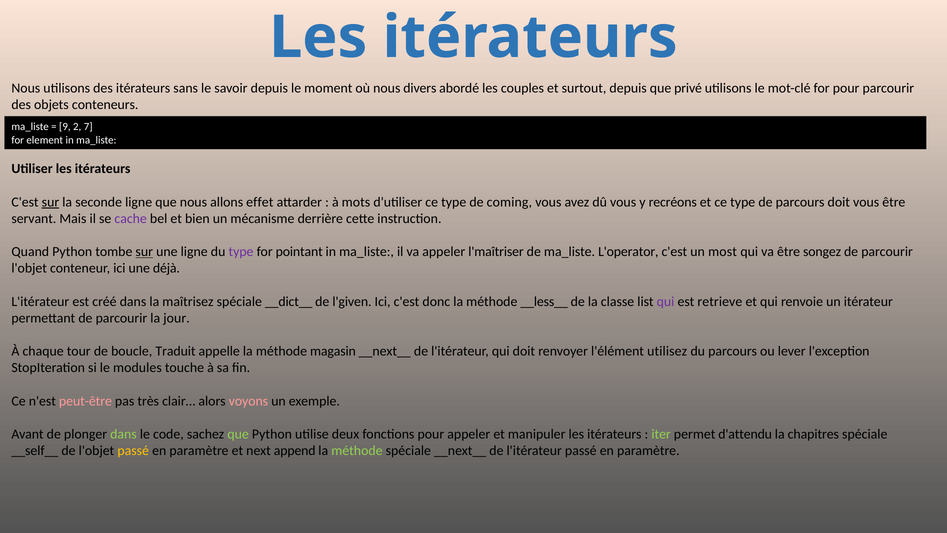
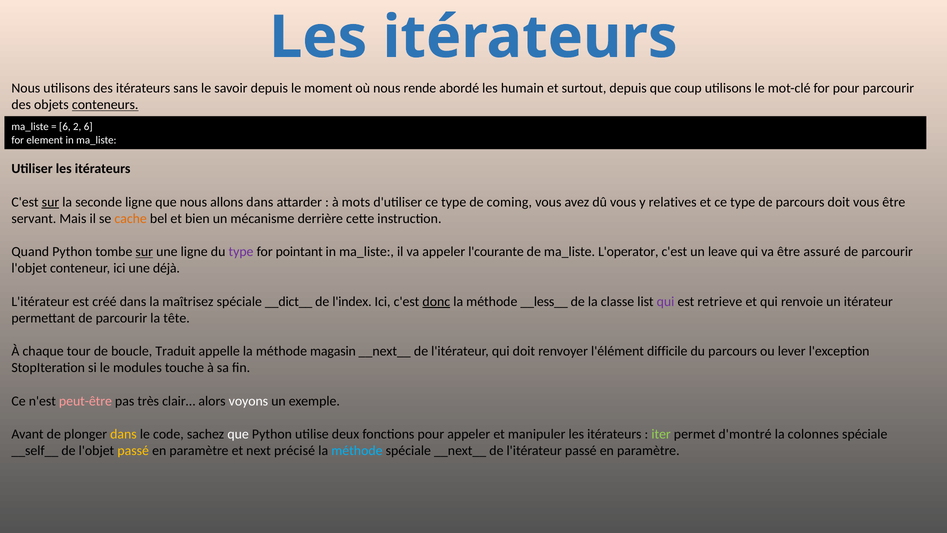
divers: divers -> rende (420, 88)
couples: couples -> humain (522, 88)
privé: privé -> coup (688, 88)
conteneurs underline: none -> present (105, 105)
9: 9 -> 6 (65, 127)
2 7: 7 -> 6 (88, 127)
allons effet: effet -> dans (260, 202)
recréons: recréons -> relatives (673, 202)
cache colour: purple -> orange (131, 218)
l'maîtriser: l'maîtriser -> l'courante (496, 252)
most: most -> leave (723, 252)
songez: songez -> assuré (822, 252)
l'given: l'given -> l'index (352, 301)
donc underline: none -> present (436, 301)
jour: jour -> tête (177, 318)
utilisez: utilisez -> difficile (667, 351)
voyons colour: pink -> white (248, 401)
dans colour: light green -> yellow (123, 434)
que colour: light green -> white (238, 434)
d'attendu: d'attendu -> d'montré (745, 434)
chapitres: chapitres -> colonnes (813, 434)
append: append -> précisé (295, 451)
méthode colour: light green -> light blue (357, 451)
